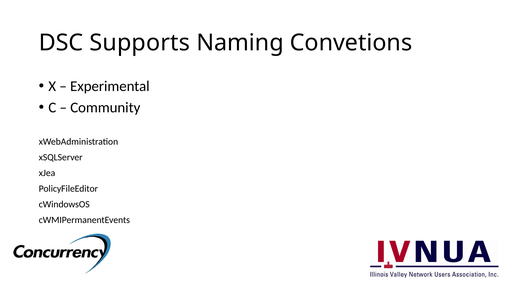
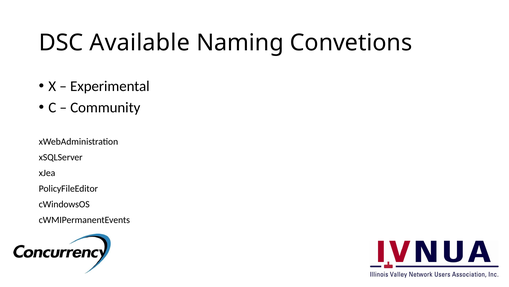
Supports: Supports -> Available (140, 43)
